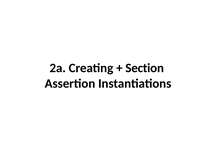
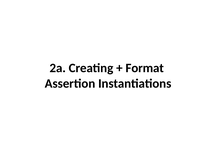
Section: Section -> Format (145, 68)
